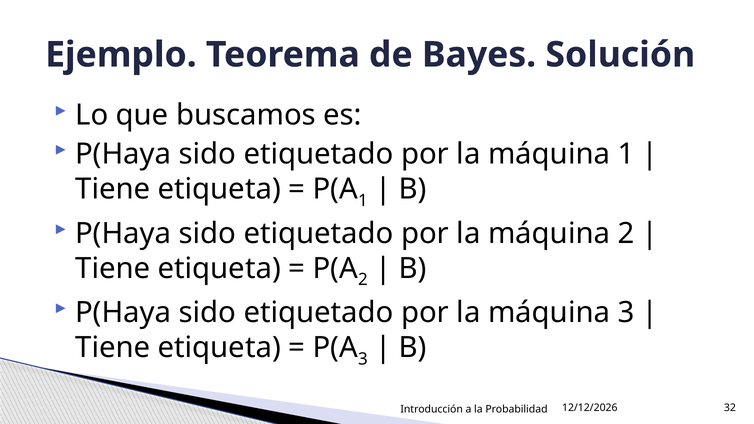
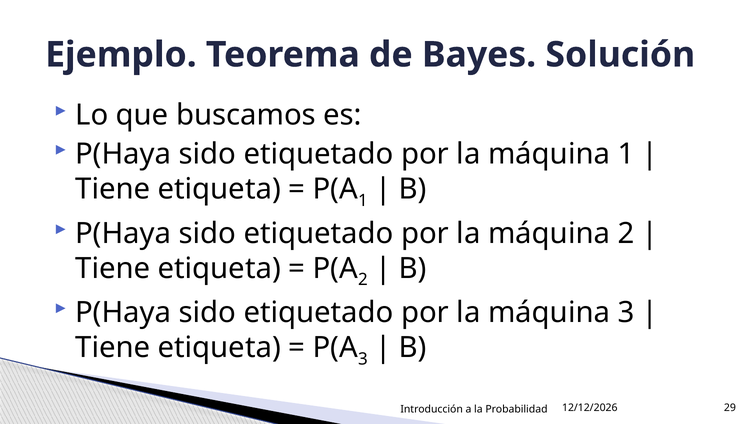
32: 32 -> 29 (730, 408)
